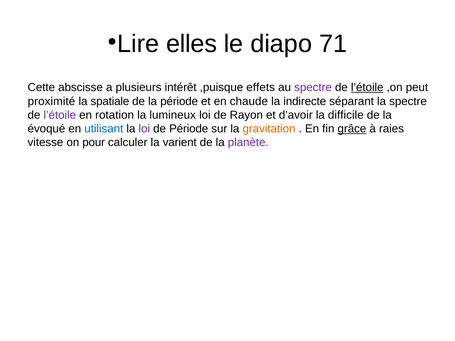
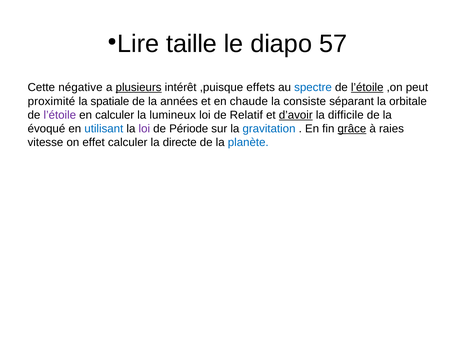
elles: elles -> taille (192, 44)
71: 71 -> 57 (333, 44)
abscisse: abscisse -> négative (80, 88)
plusieurs underline: none -> present (139, 88)
spectre colour: purple -> blue (313, 88)
la période: période -> années (179, 101)
indirecte: indirecte -> consiste (305, 101)
la spectre: spectre -> orbitale (408, 101)
en rotation: rotation -> calculer (115, 115)
Rayon: Rayon -> Relatif (246, 115)
d’avoir underline: none -> present (296, 115)
gravitation colour: orange -> blue (269, 129)
pour: pour -> effet (94, 143)
varient: varient -> directe (180, 143)
planète colour: purple -> blue (248, 143)
